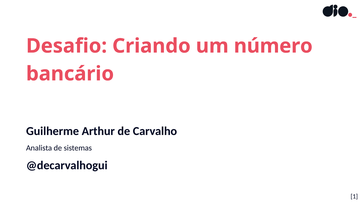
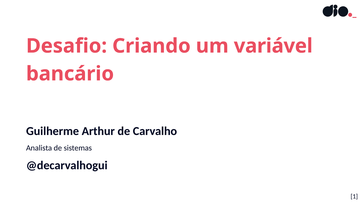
número: número -> variável (273, 46)
